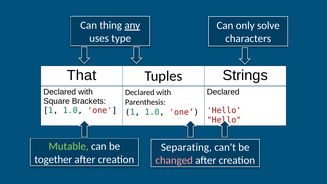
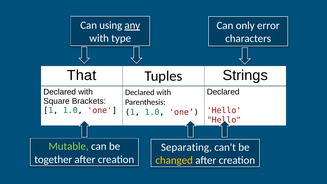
thing: thing -> using (111, 25)
solve: solve -> error (268, 25)
uses: uses -> with (99, 38)
changed colour: pink -> yellow (174, 160)
